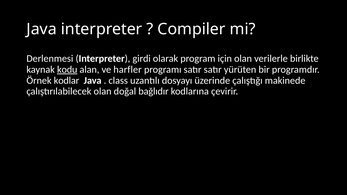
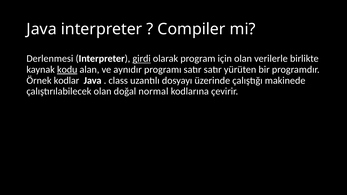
girdi underline: none -> present (142, 59)
harfler: harfler -> aynıdır (128, 70)
bağlıdır: bağlıdır -> normal (153, 91)
